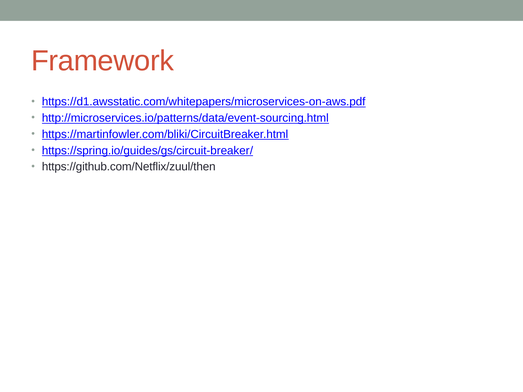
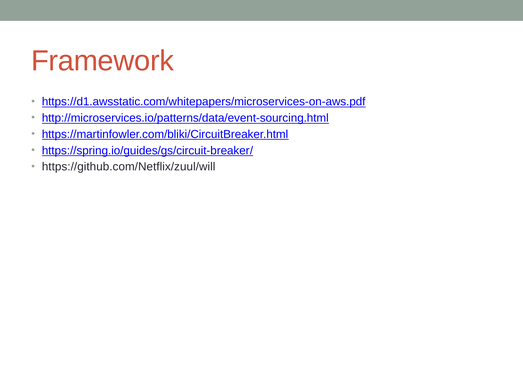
https://github.com/Netflix/zuul/then: https://github.com/Netflix/zuul/then -> https://github.com/Netflix/zuul/will (129, 167)
